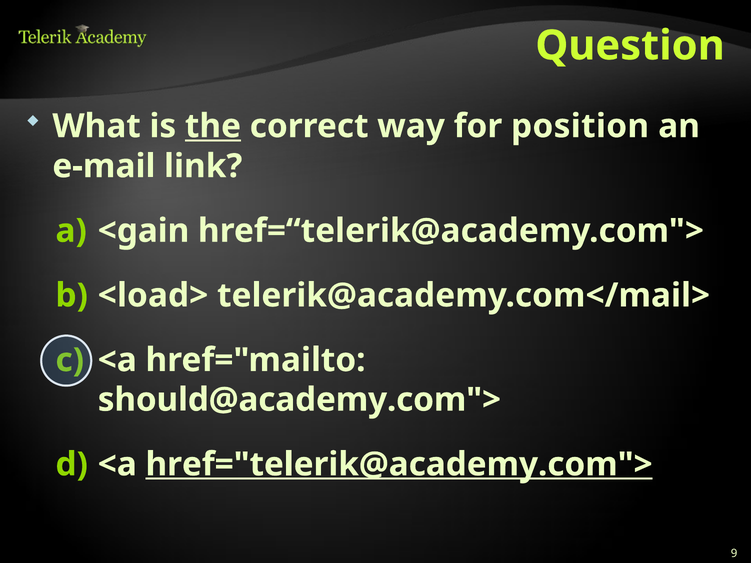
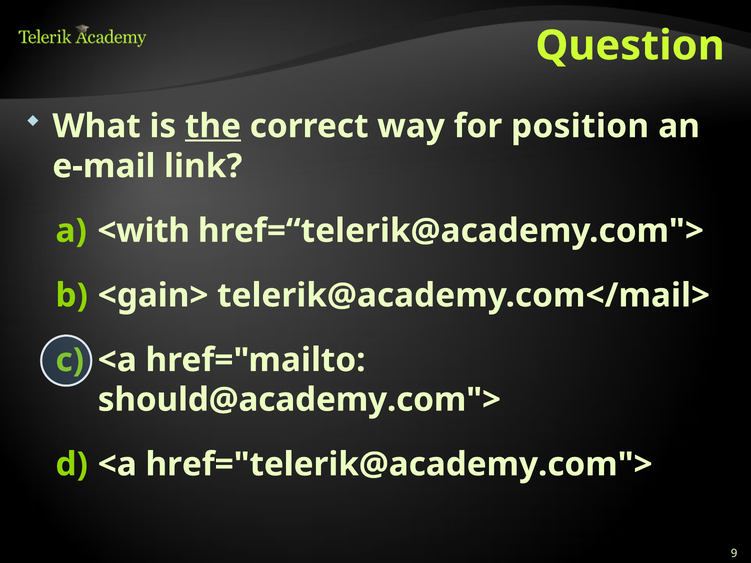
<gain: <gain -> <with (144, 231)
<load>: <load> -> <gain> (153, 296)
href="telerik@academy.com"> underline: present -> none (399, 465)
